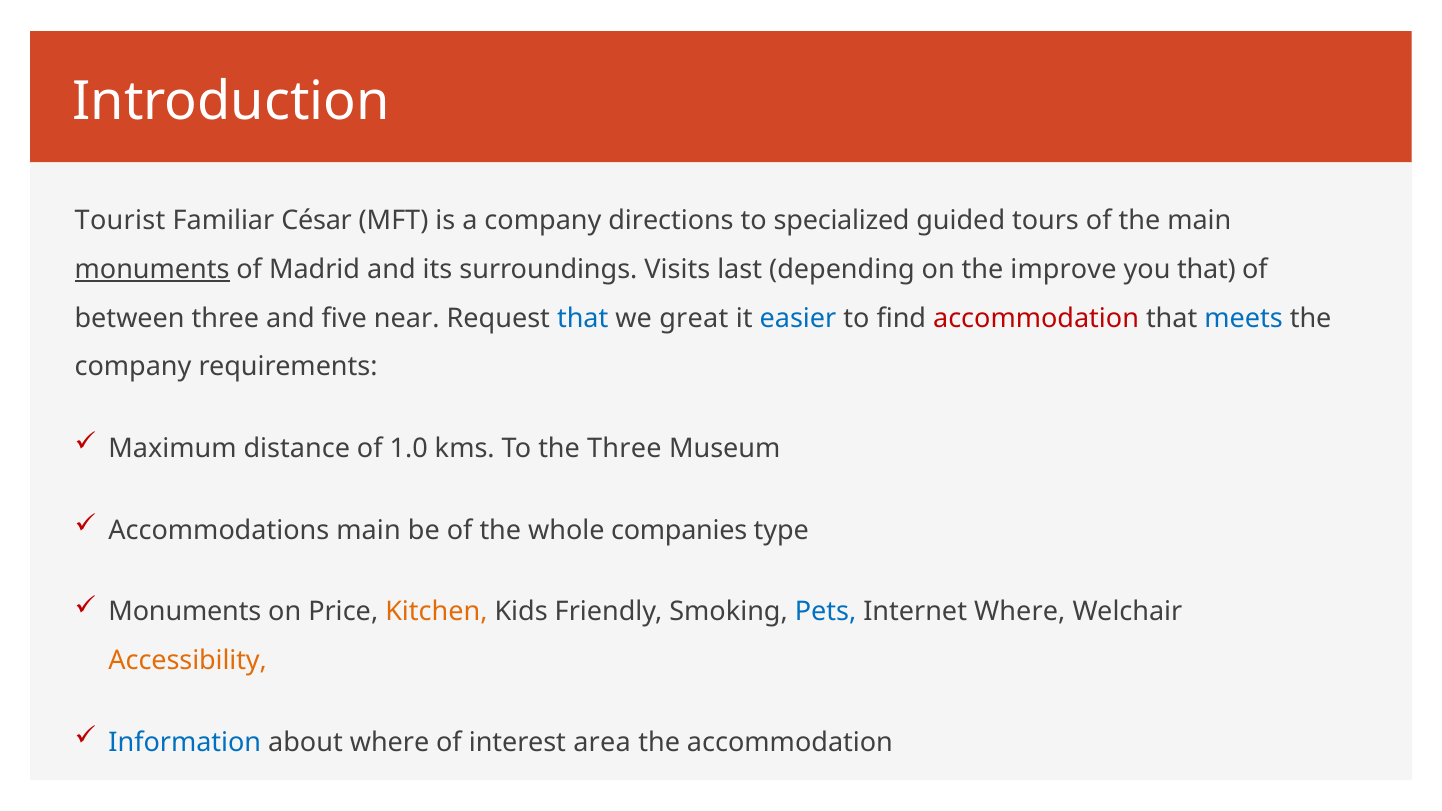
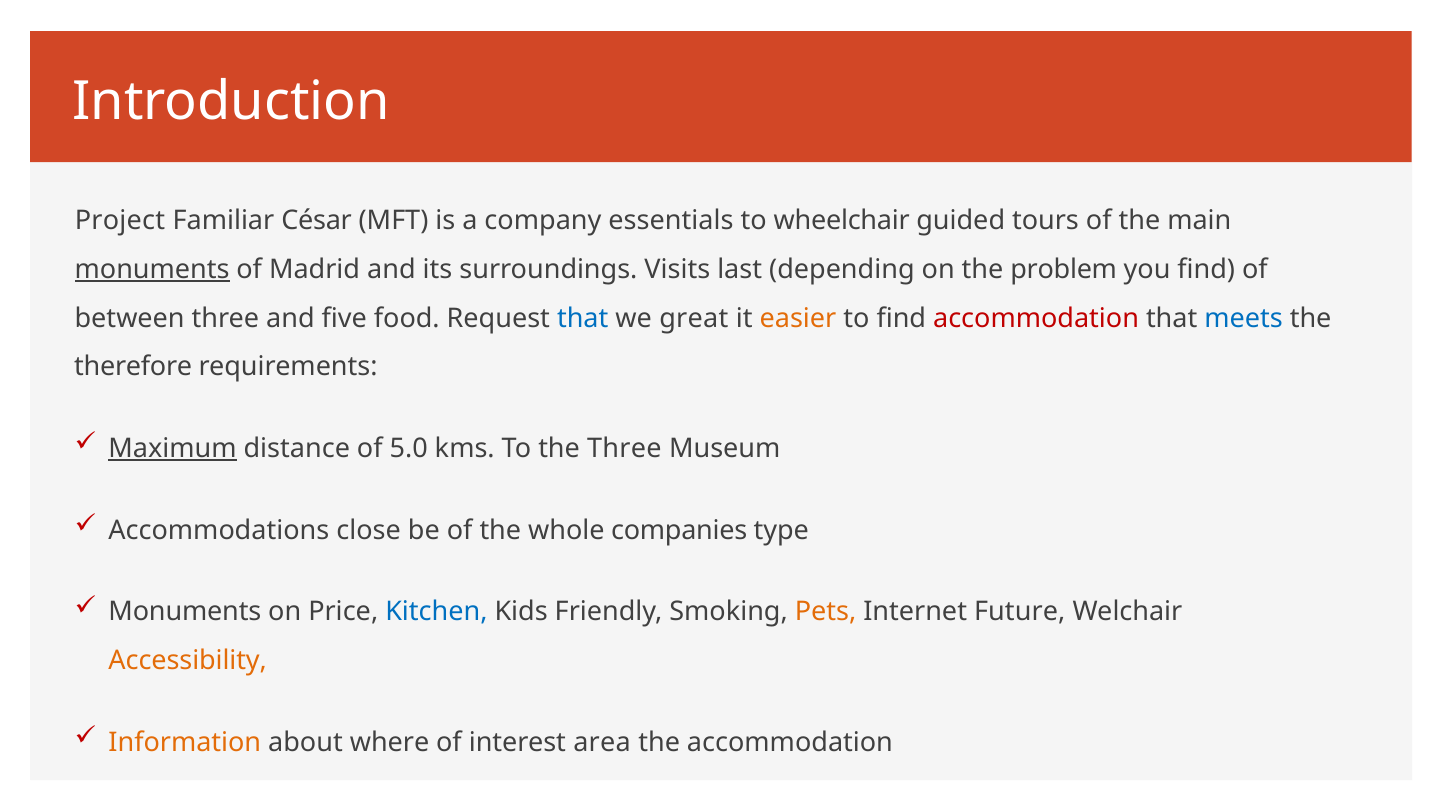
Tourist: Tourist -> Project (120, 221)
directions: directions -> essentials (671, 221)
specialized: specialized -> wheelchair (842, 221)
improve: improve -> problem (1064, 269)
you that: that -> find (1206, 269)
near: near -> food (407, 318)
easier colour: blue -> orange (798, 318)
company: company -> therefore (133, 367)
Maximum underline: none -> present (173, 449)
1.0: 1.0 -> 5.0 (409, 449)
Accommodations main: main -> close (369, 530)
Kitchen colour: orange -> blue (436, 612)
Pets colour: blue -> orange (826, 612)
Internet Where: Where -> Future (1020, 612)
Information colour: blue -> orange (185, 742)
